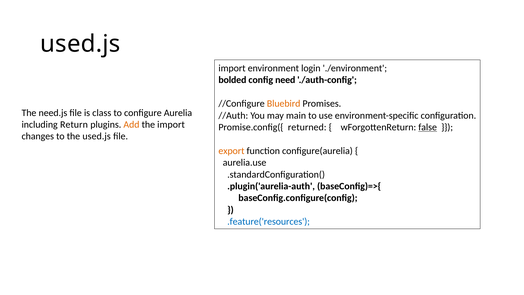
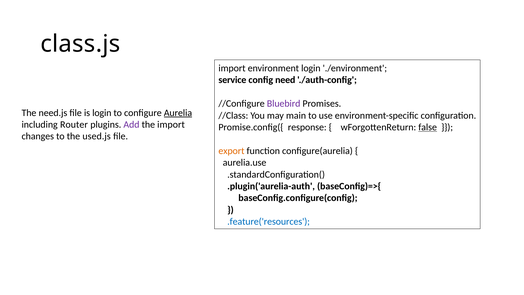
used.js: used.js -> class.js (80, 44)
bolded: bolded -> service (232, 80)
Bluebird colour: orange -> purple (284, 104)
is class: class -> login (102, 113)
Aurelia underline: none -> present (178, 113)
//Auth: //Auth -> //Class (233, 115)
Return: Return -> Router (74, 124)
Add colour: orange -> purple (131, 124)
returned: returned -> response (307, 127)
